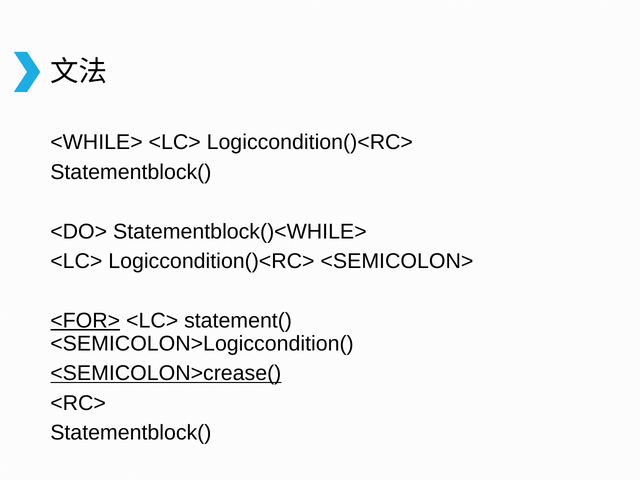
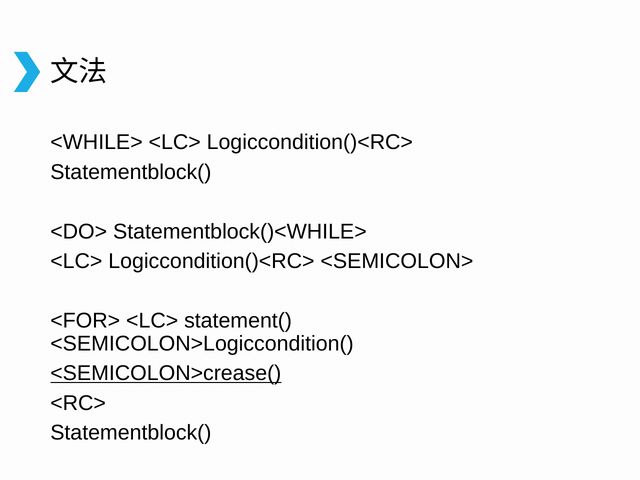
<FOR> underline: present -> none (85, 321)
